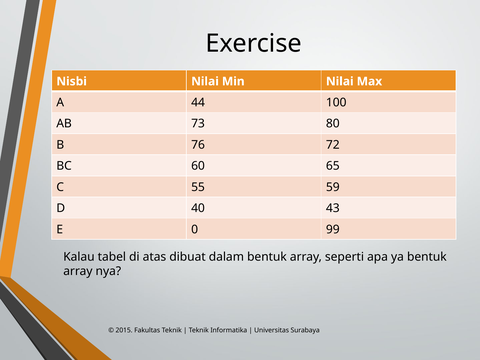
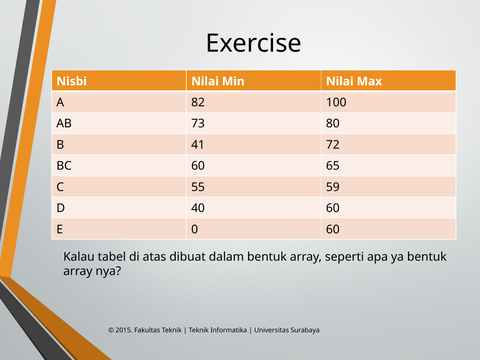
44: 44 -> 82 (198, 103)
76: 76 -> 41 (198, 145)
40 43: 43 -> 60 (333, 208)
0 99: 99 -> 60 (333, 229)
